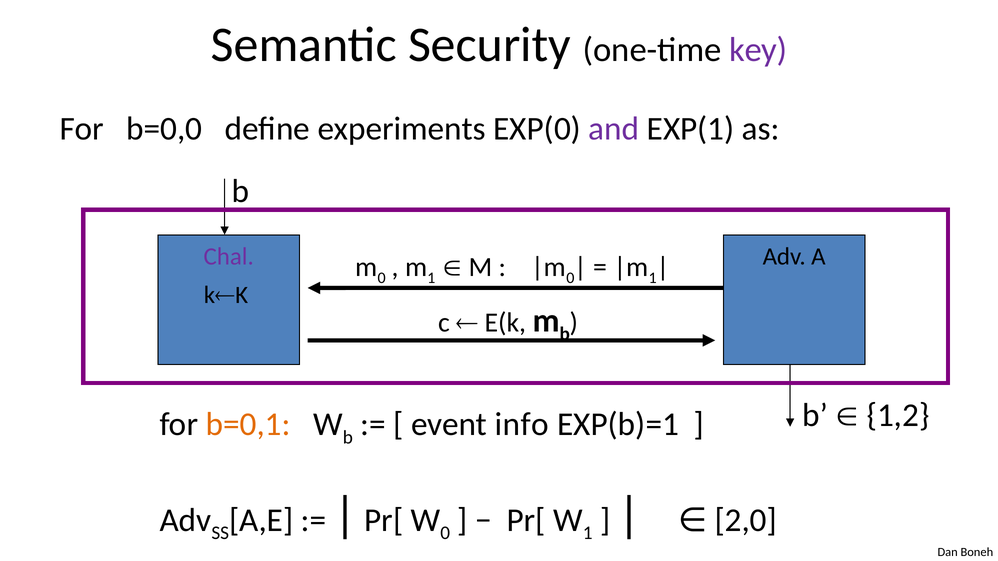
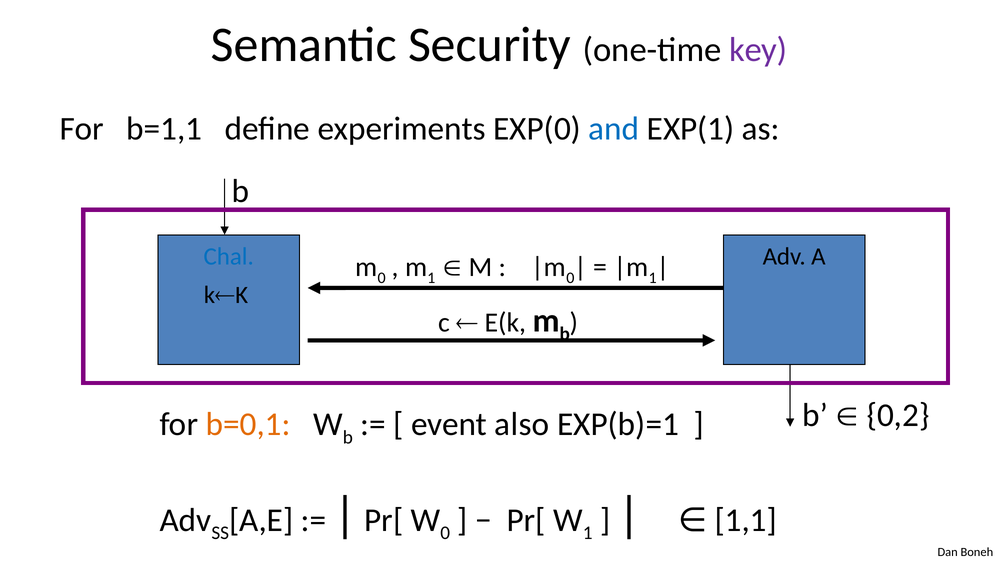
b=0,0: b=0,0 -> b=1,1 (164, 129)
and colour: purple -> blue (614, 129)
Chal colour: purple -> blue (229, 257)
1,2: 1,2 -> 0,2 (898, 415)
info: info -> also (522, 425)
2,0: 2,0 -> 1,1 (746, 521)
